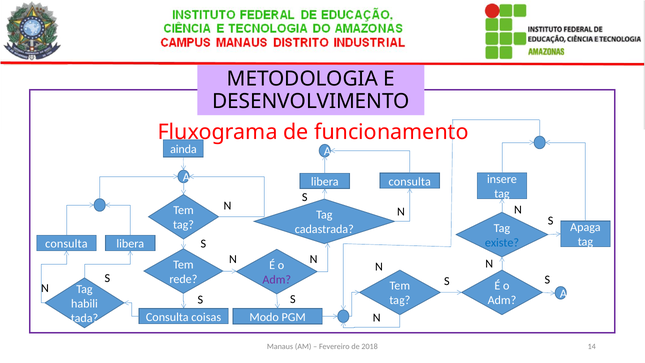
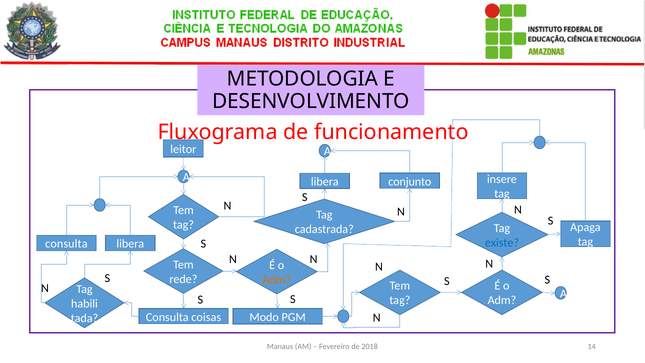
ainda: ainda -> leitor (183, 149)
consulta: consulta -> conjunto (410, 181)
Adm colour: purple -> orange (277, 280)
